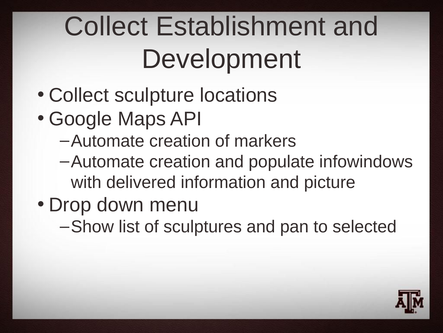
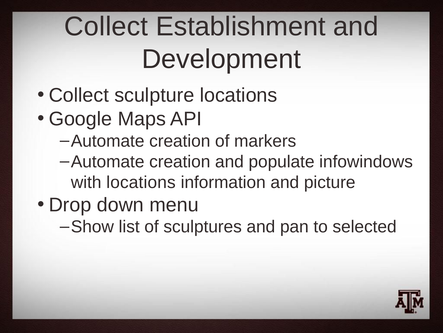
with delivered: delivered -> locations (141, 182)
